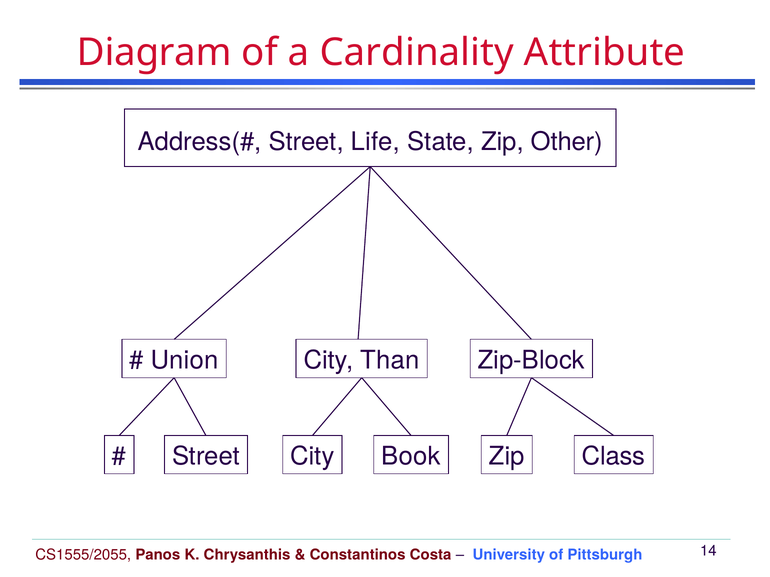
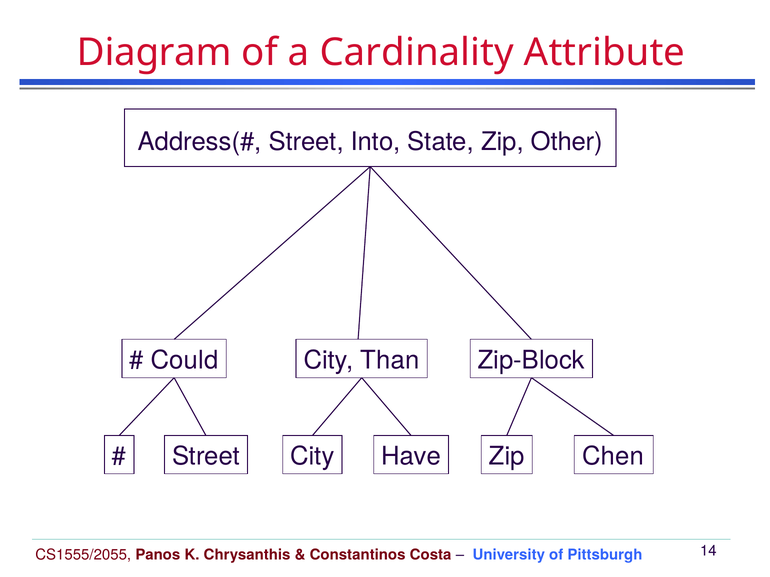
Life: Life -> Into (376, 142)
Union: Union -> Could (185, 361)
Book: Book -> Have (411, 457)
Class: Class -> Chen (613, 457)
